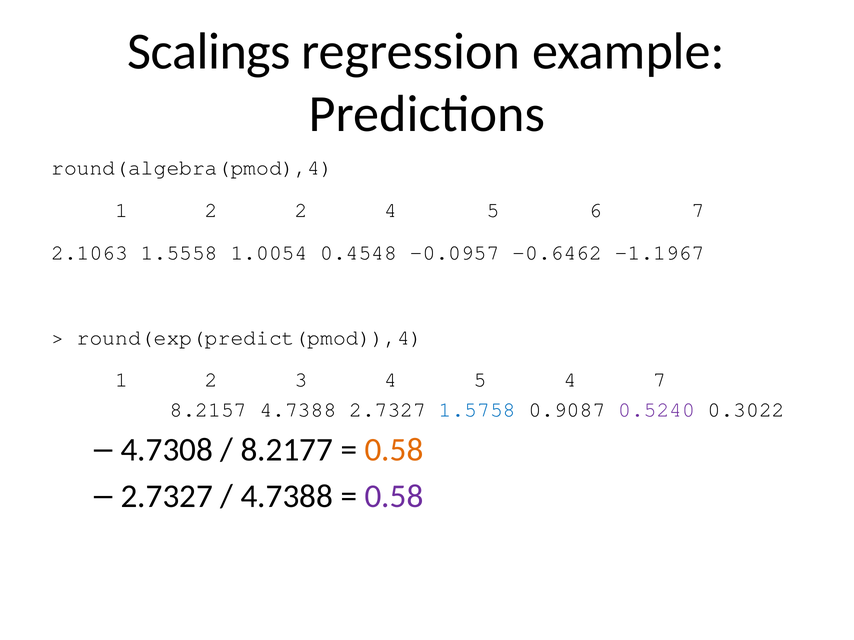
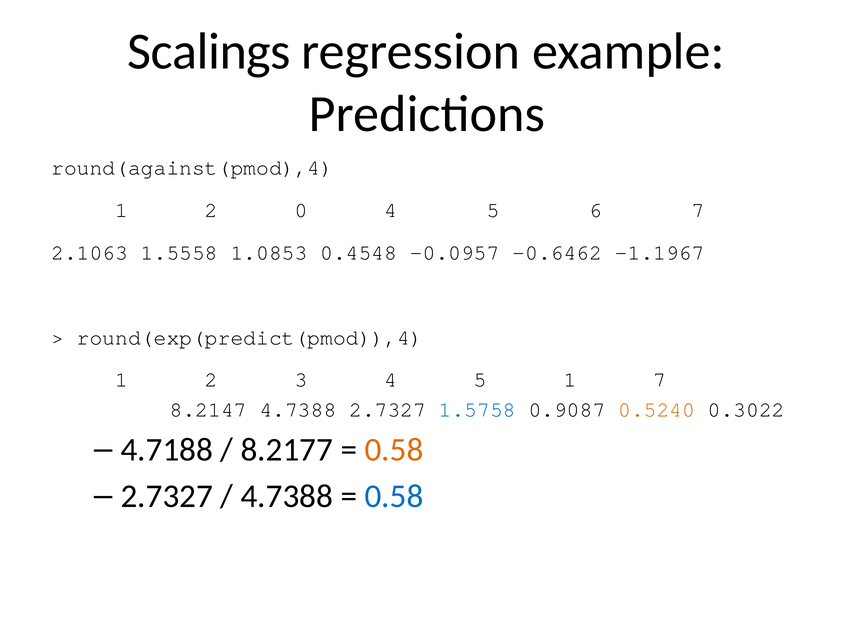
round(algebra(pmod),4: round(algebra(pmod),4 -> round(against(pmod),4 (192, 168)
2 2: 2 -> 0 (301, 210)
1.0054: 1.0054 -> 1.0853 (269, 253)
5 4: 4 -> 1 (570, 380)
8.2157: 8.2157 -> 8.2147 (208, 410)
0.5240 colour: purple -> orange (657, 410)
4.7308: 4.7308 -> 4.7188 (167, 450)
0.58 colour: purple -> blue (394, 497)
